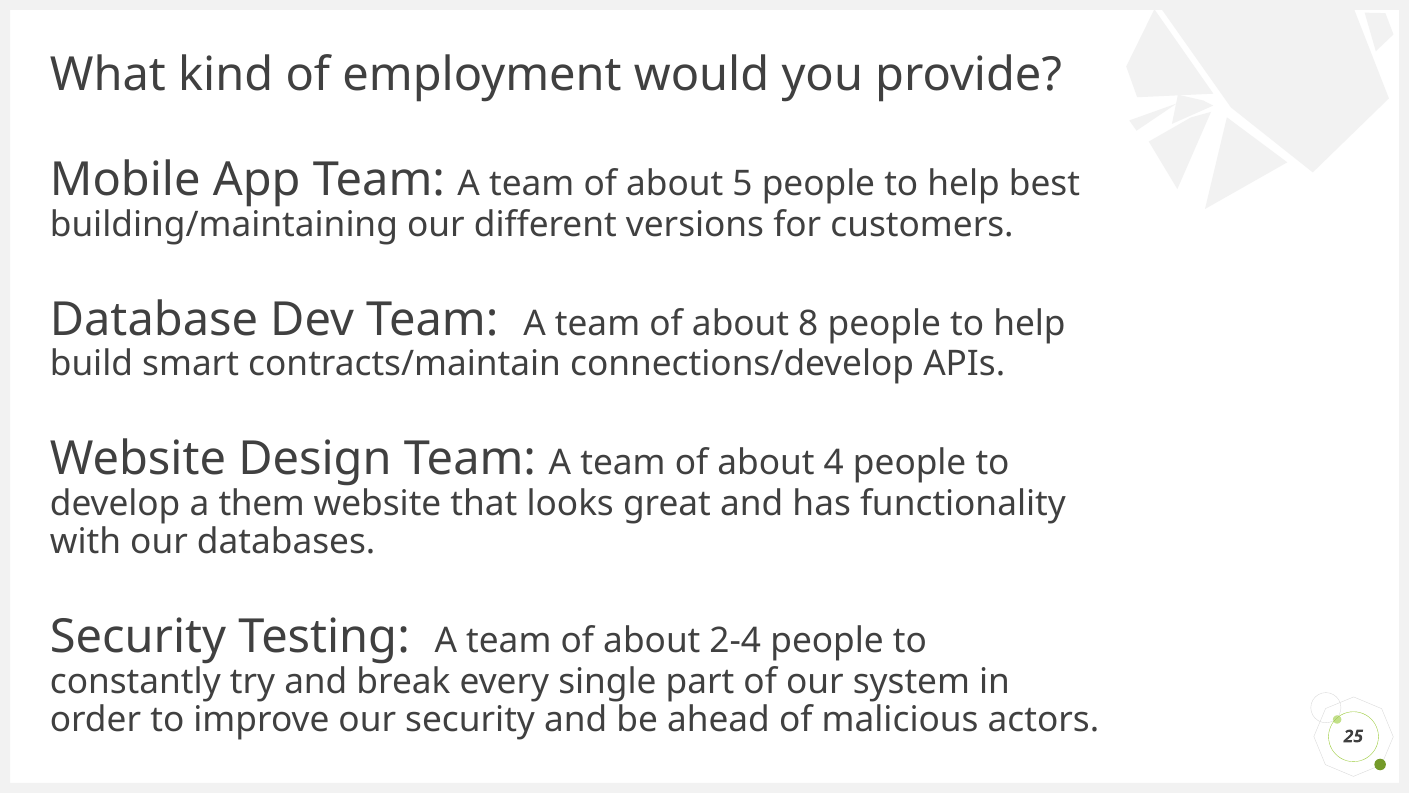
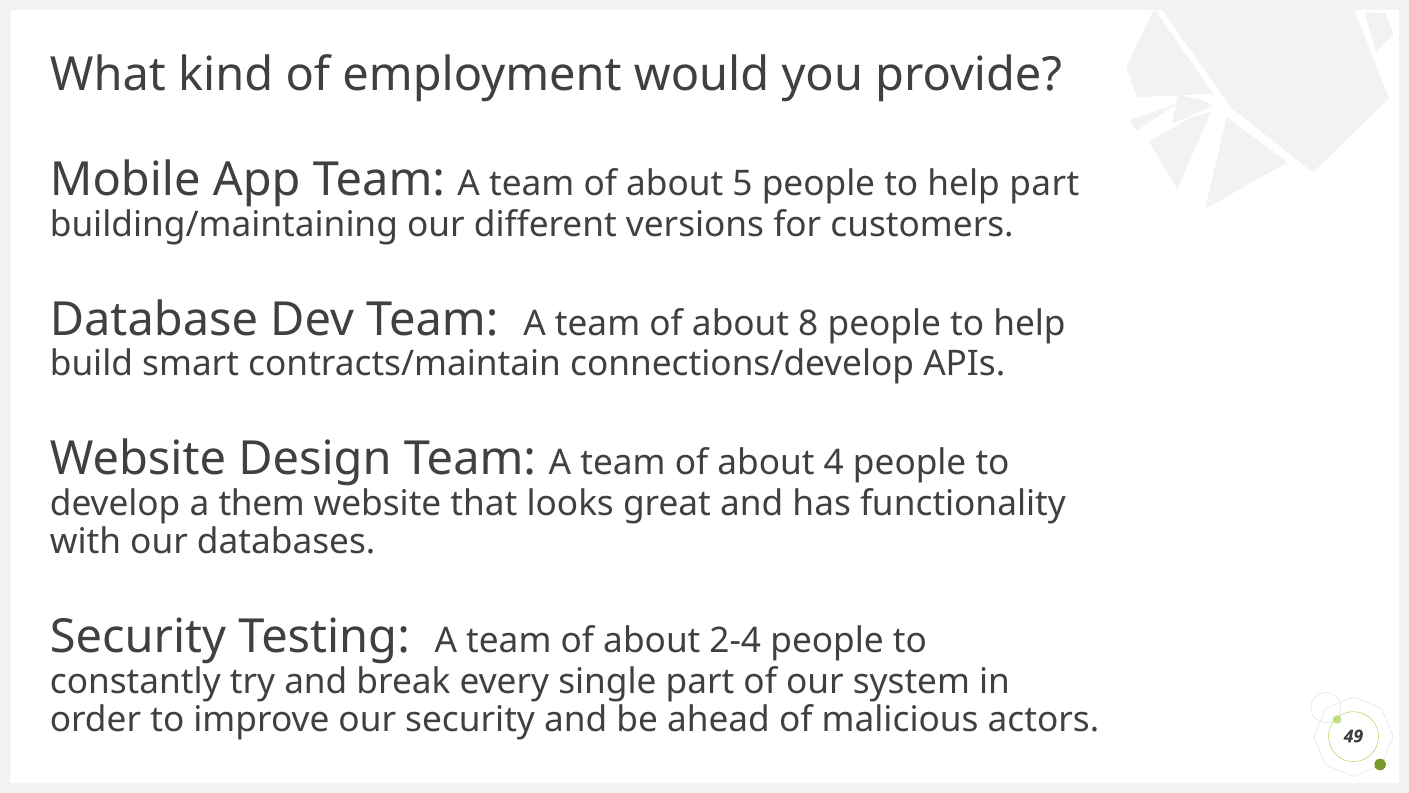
help best: best -> part (1044, 184)
25: 25 -> 49 (1353, 736)
